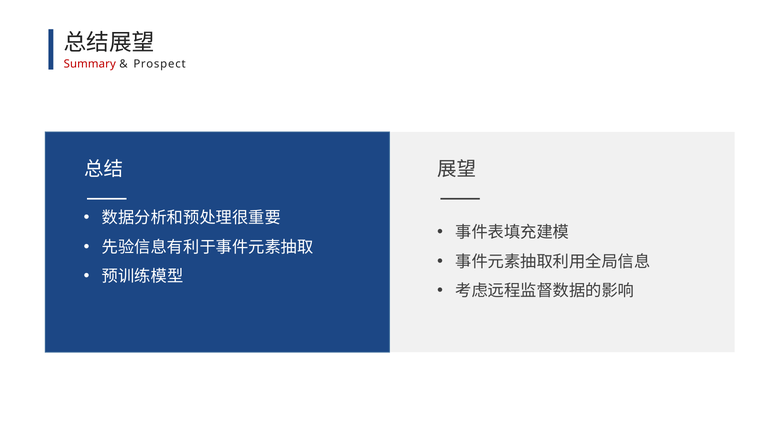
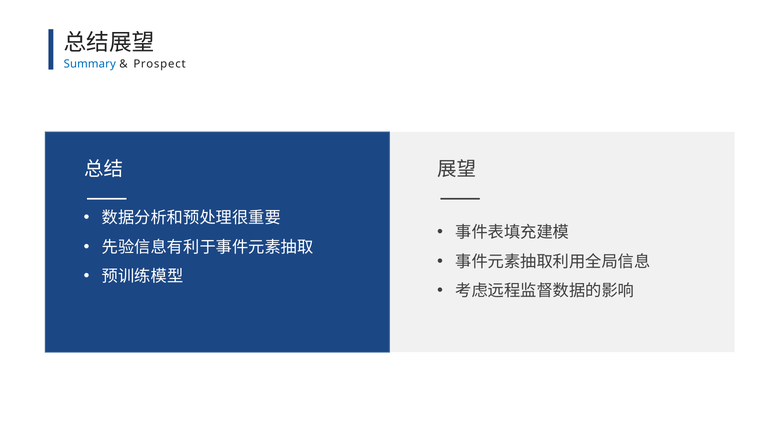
Summary colour: red -> blue (90, 64)
